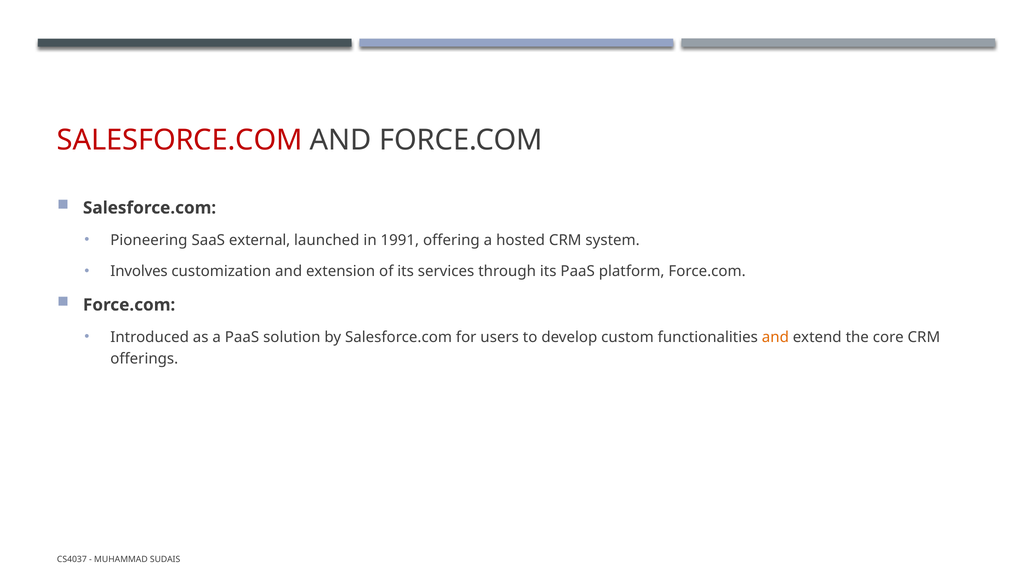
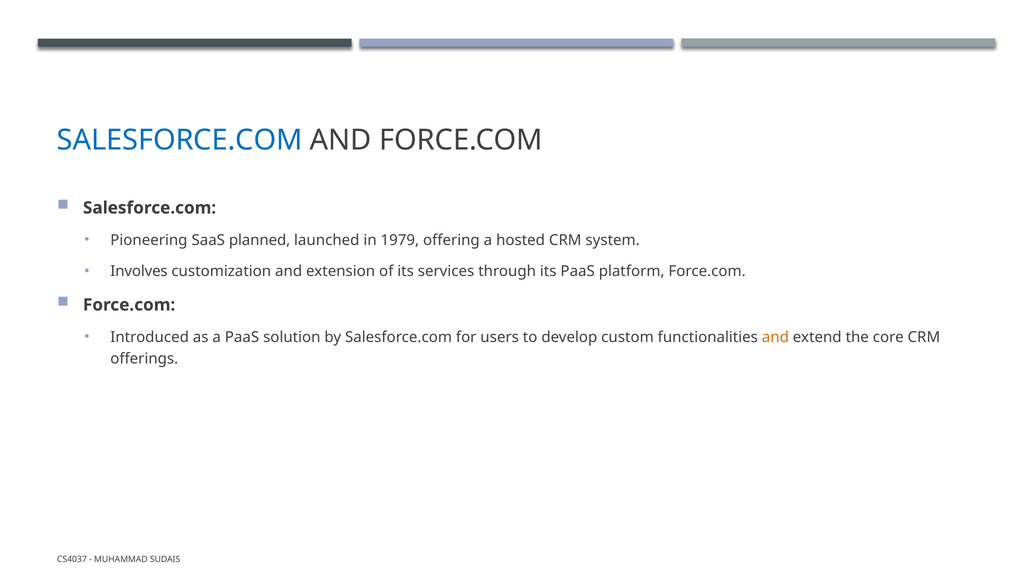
SALESFORCE.COM colour: red -> blue (180, 140)
external: external -> planned (260, 240)
1991: 1991 -> 1979 (400, 240)
